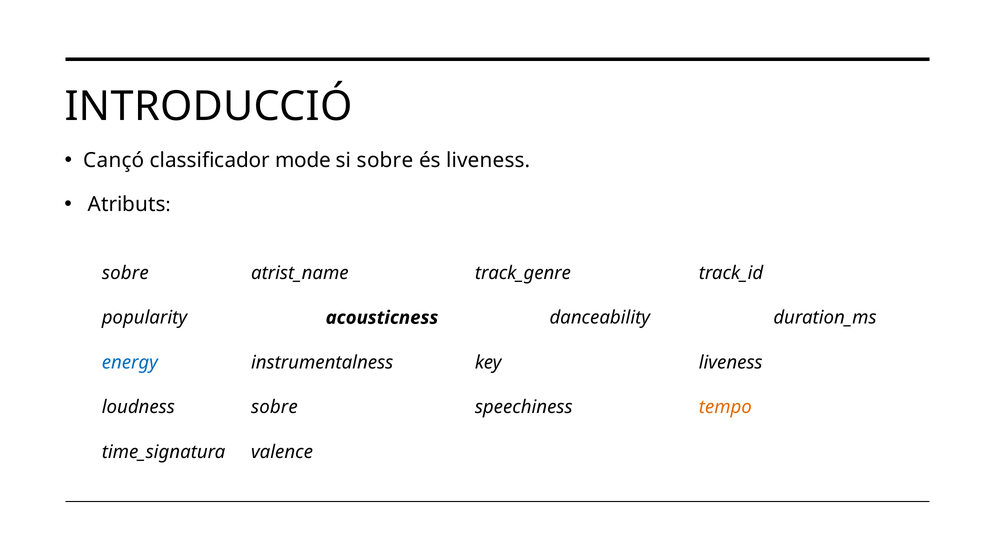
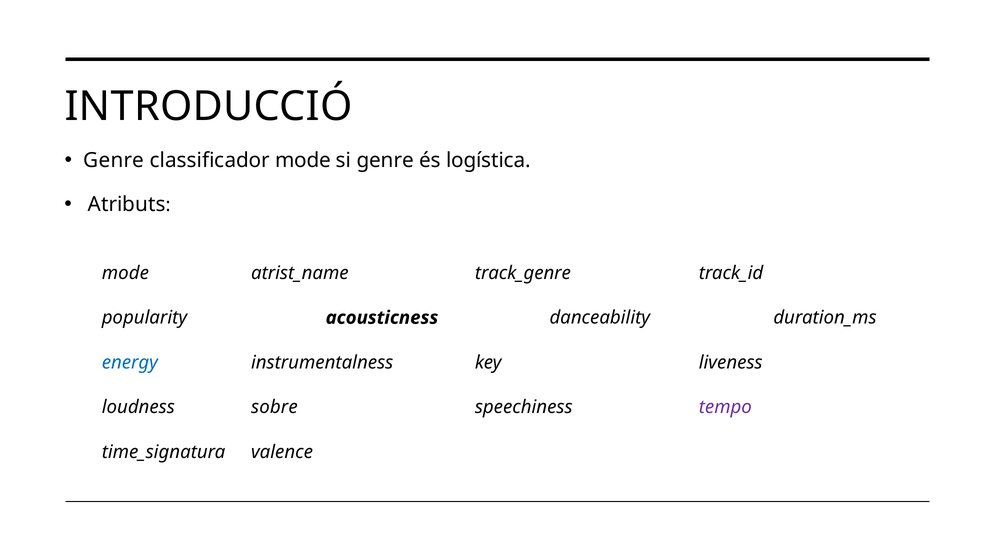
Cançó: Cançó -> Genre (114, 160)
si sobre: sobre -> genre (385, 160)
és liveness: liveness -> logística (488, 160)
sobre: sobre -> mode (125, 273)
tempo colour: orange -> purple (725, 407)
